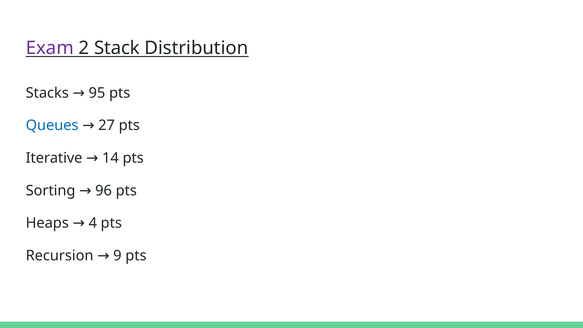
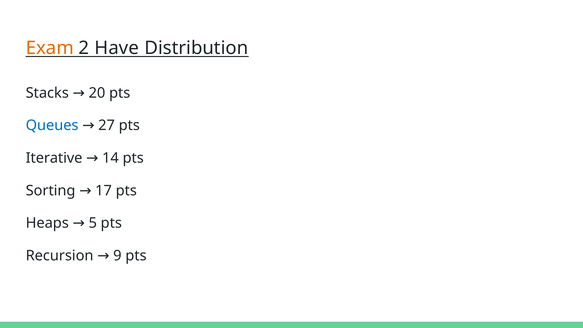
Exam colour: purple -> orange (50, 48)
Stack: Stack -> Have (117, 48)
95: 95 -> 20 (97, 93)
96: 96 -> 17 (104, 190)
4: 4 -> 5 (93, 223)
